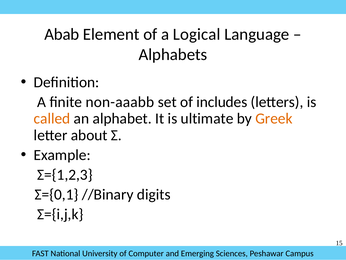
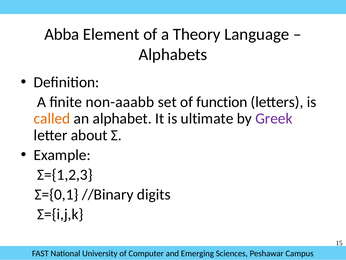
Abab: Abab -> Abba (62, 34)
Logical: Logical -> Theory (197, 34)
includes: includes -> function (222, 102)
Greek colour: orange -> purple (274, 118)
